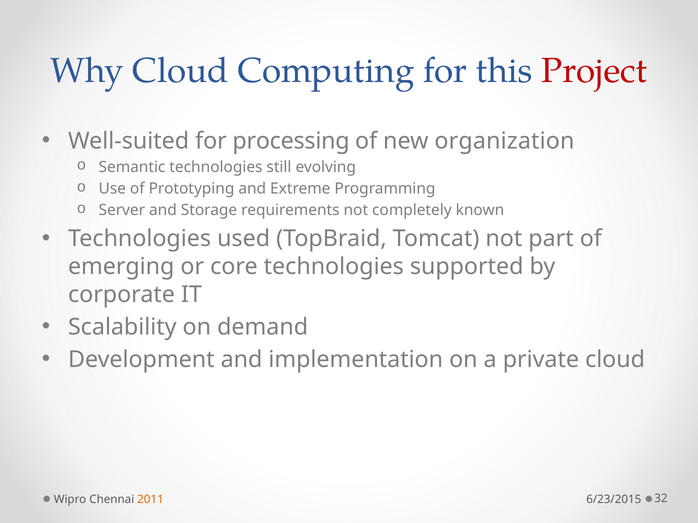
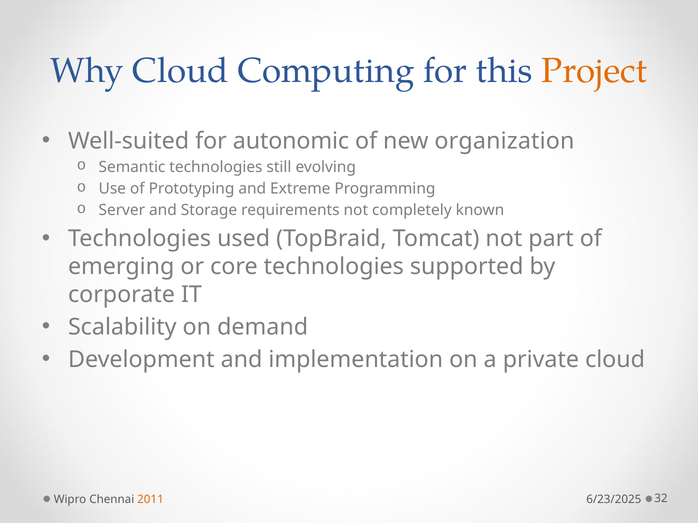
Project colour: red -> orange (594, 71)
processing: processing -> autonomic (291, 141)
6/23/2015: 6/23/2015 -> 6/23/2025 (614, 500)
